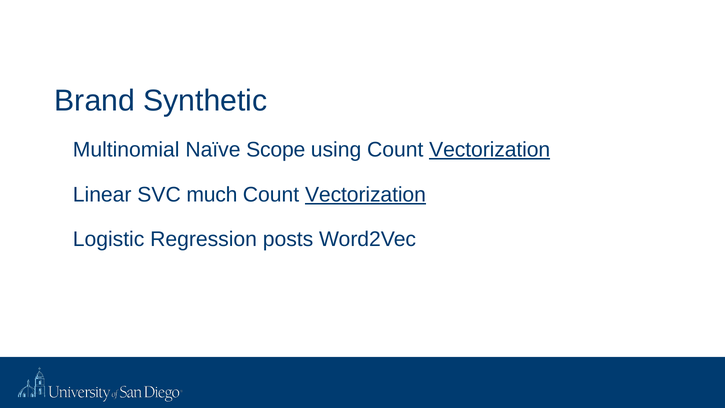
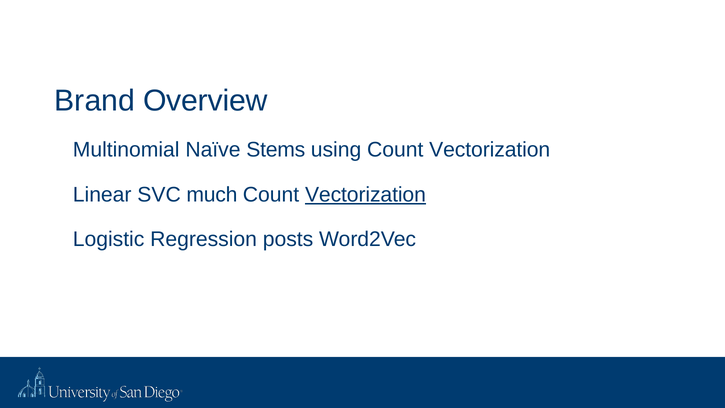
Synthetic: Synthetic -> Overview (205, 101)
Scope: Scope -> Stems (276, 150)
Vectorization underline: present -> none (490, 150)
